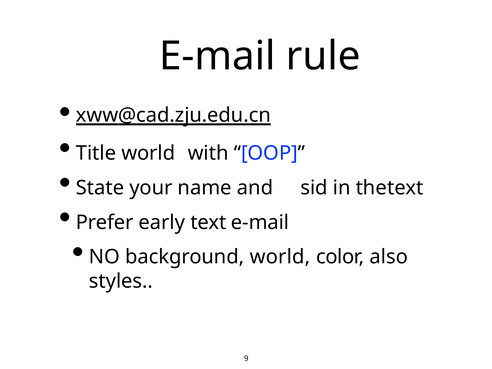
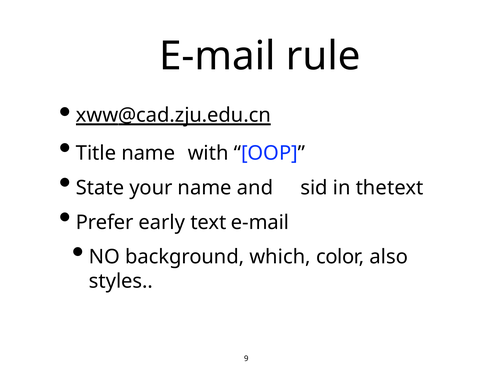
Title world: world -> name (148, 153)
background world: world -> which (280, 257)
